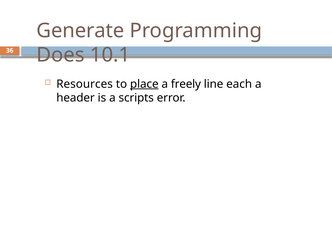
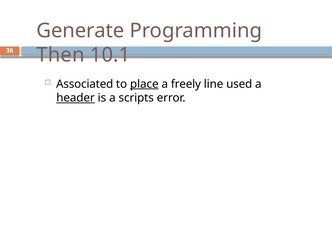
Does: Does -> Then (60, 55)
Resources: Resources -> Associated (85, 84)
each: each -> used (239, 84)
header underline: none -> present (76, 98)
